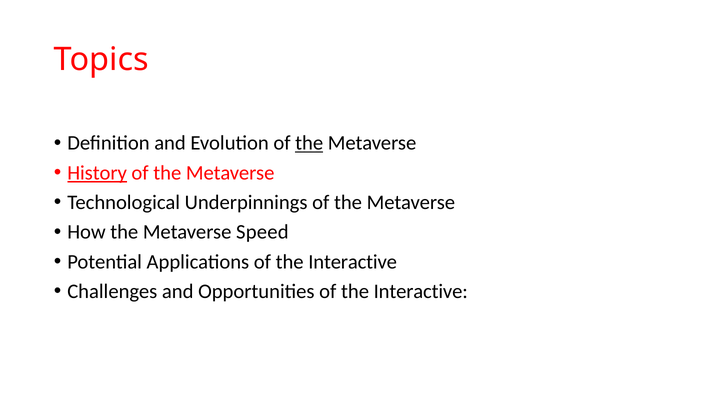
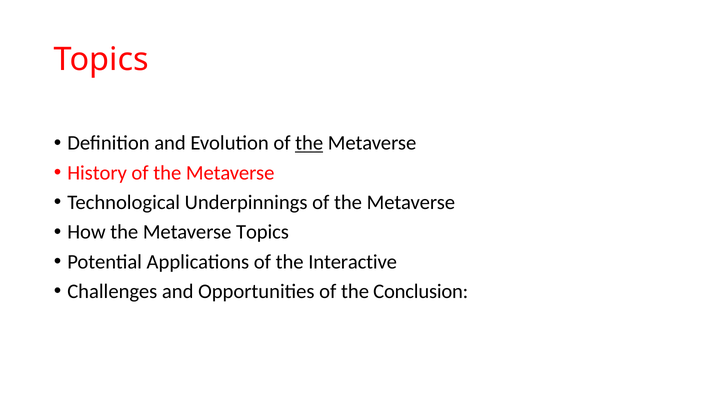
History underline: present -> none (97, 173)
Metaverse Speed: Speed -> Topics (262, 232)
Opportunities of the Interactive: Interactive -> Conclusion (421, 292)
